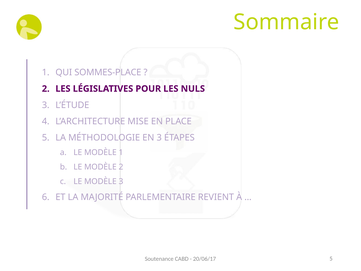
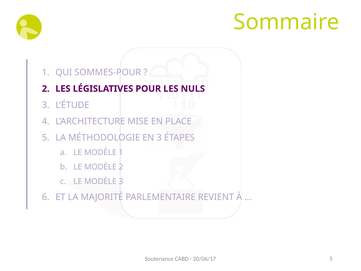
SOMMES-PLACE: SOMMES-PLACE -> SOMMES-POUR (108, 72)
